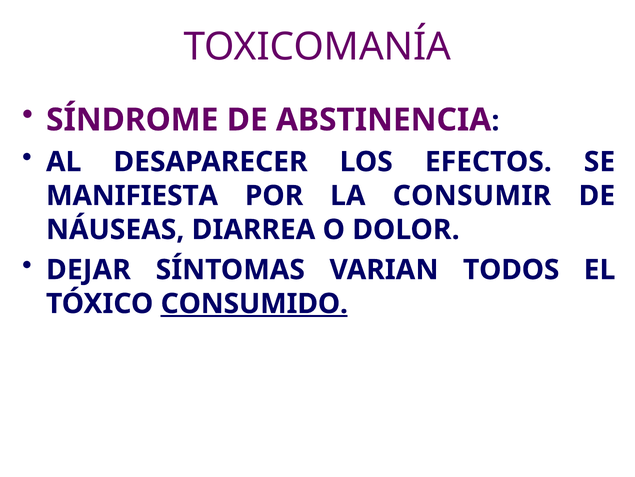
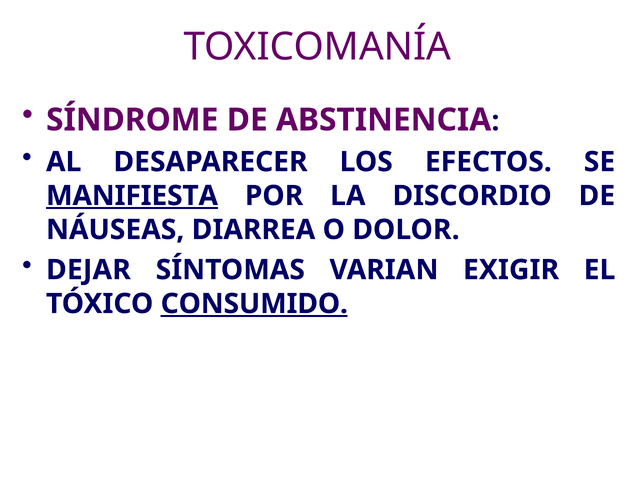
MANIFIESTA underline: none -> present (132, 195)
CONSUMIR: CONSUMIR -> DISCORDIO (472, 195)
TODOS: TODOS -> EXIGIR (511, 269)
